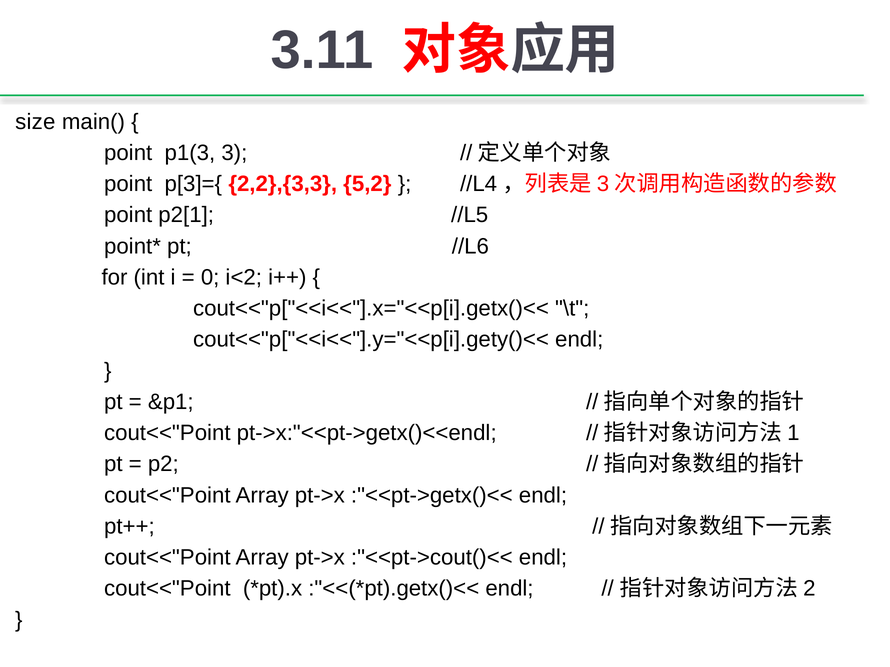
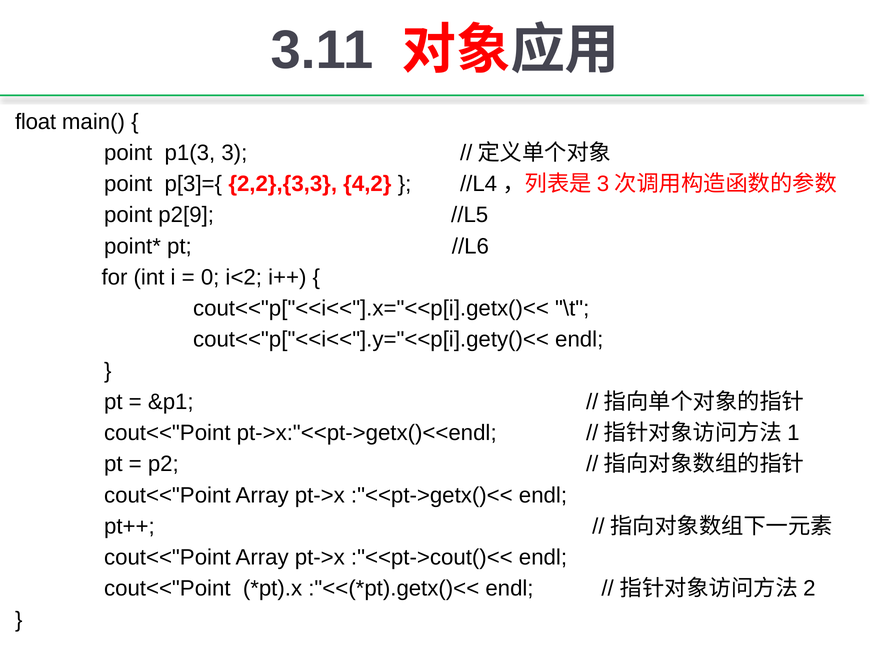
size: size -> float (36, 122)
5,2: 5,2 -> 4,2 (367, 184)
p2[1: p2[1 -> p2[9 (186, 215)
